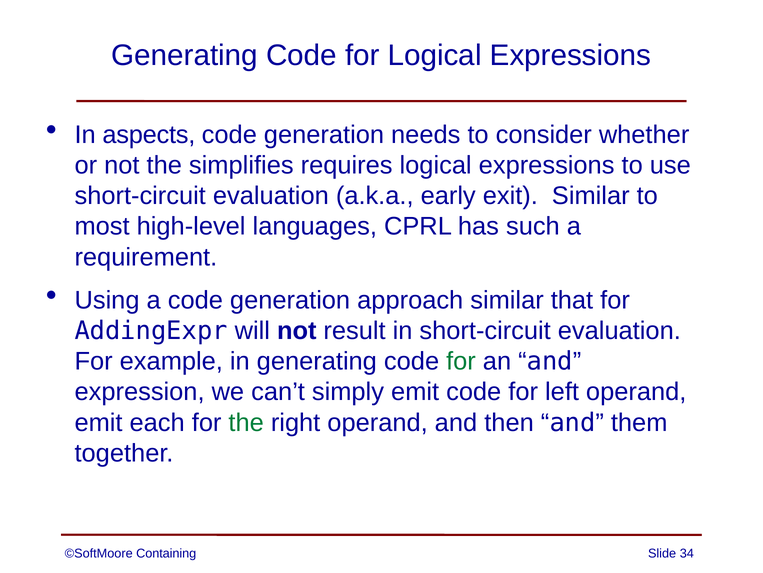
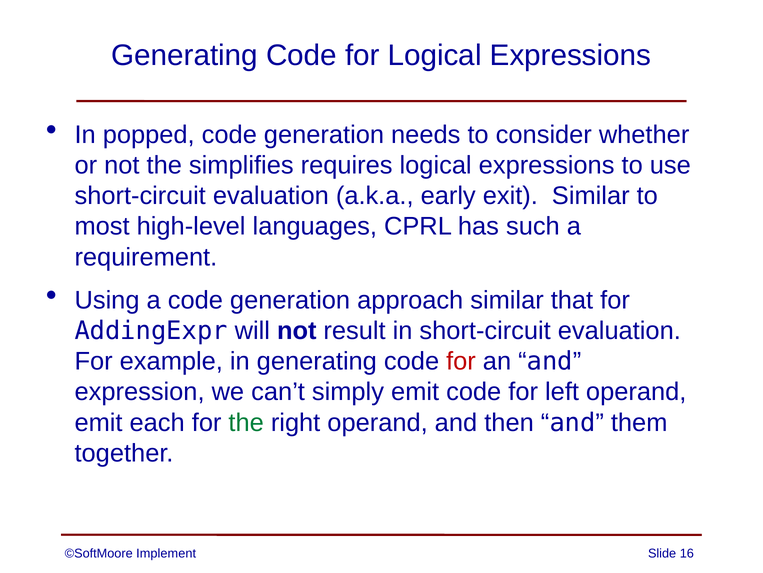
aspects: aspects -> popped (149, 135)
for colour: green -> red (461, 361)
Containing: Containing -> Implement (166, 553)
34: 34 -> 16 (687, 553)
